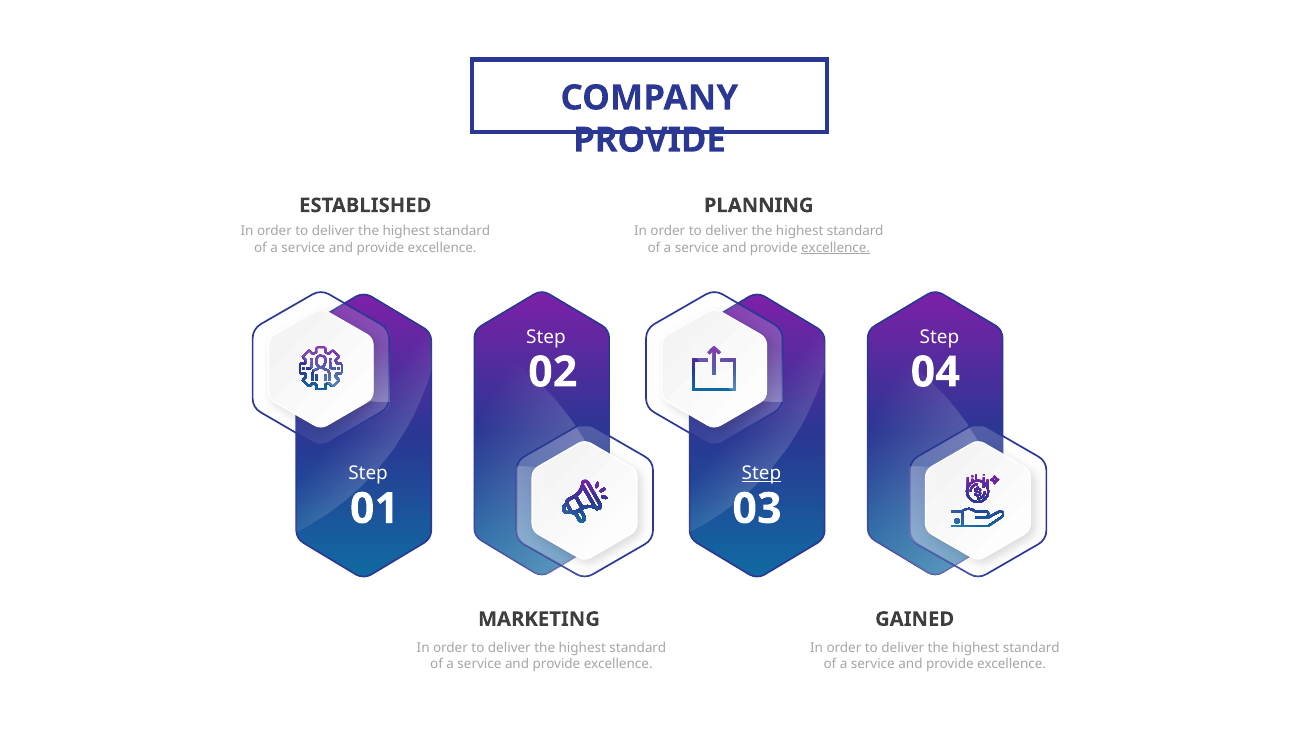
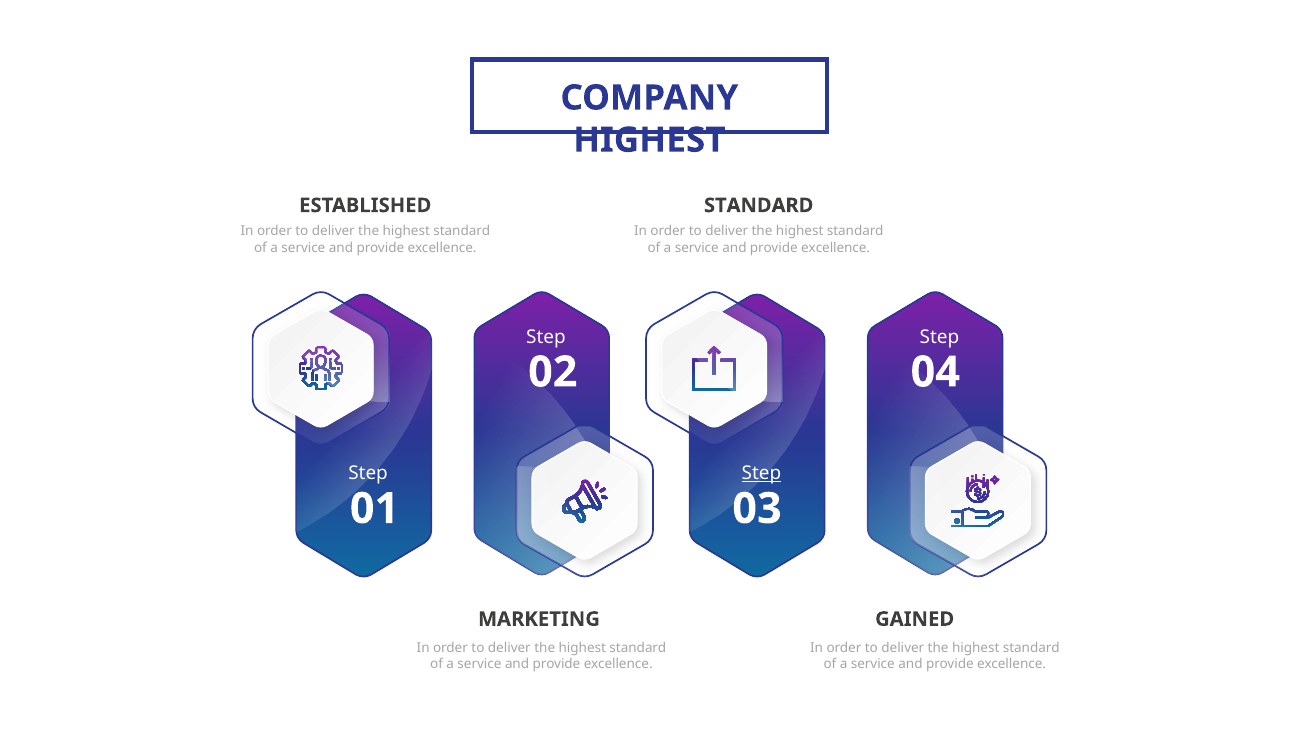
PROVIDE: PROVIDE -> HIGHEST (649, 140)
PLANNING: PLANNING -> STANDARD (759, 205)
excellence underline: present -> none (836, 248)
